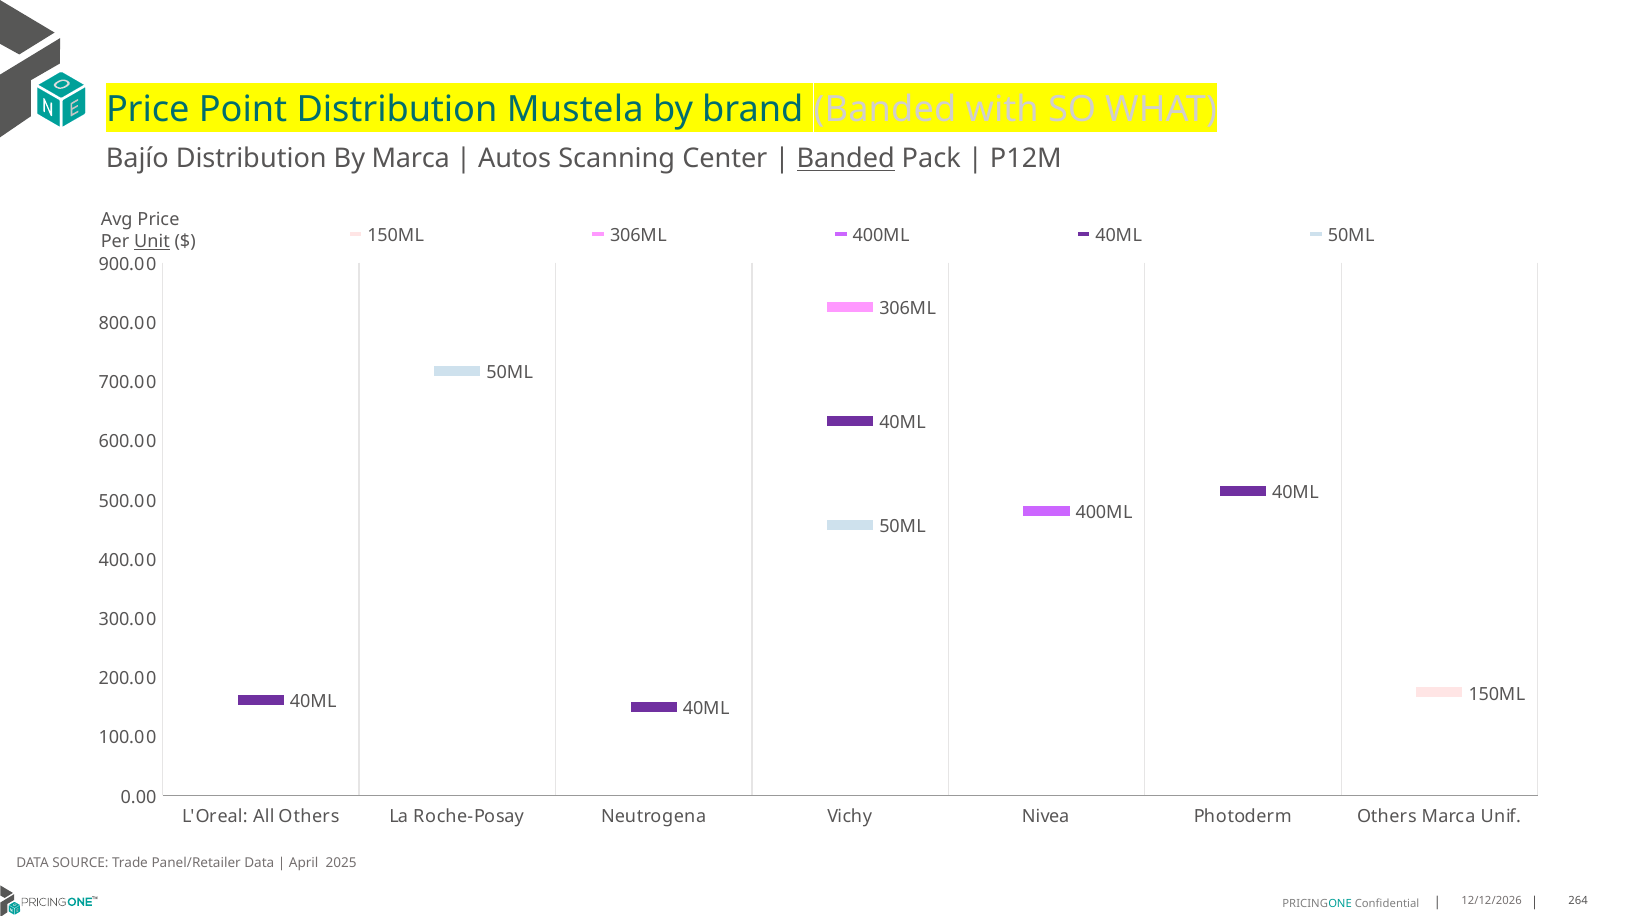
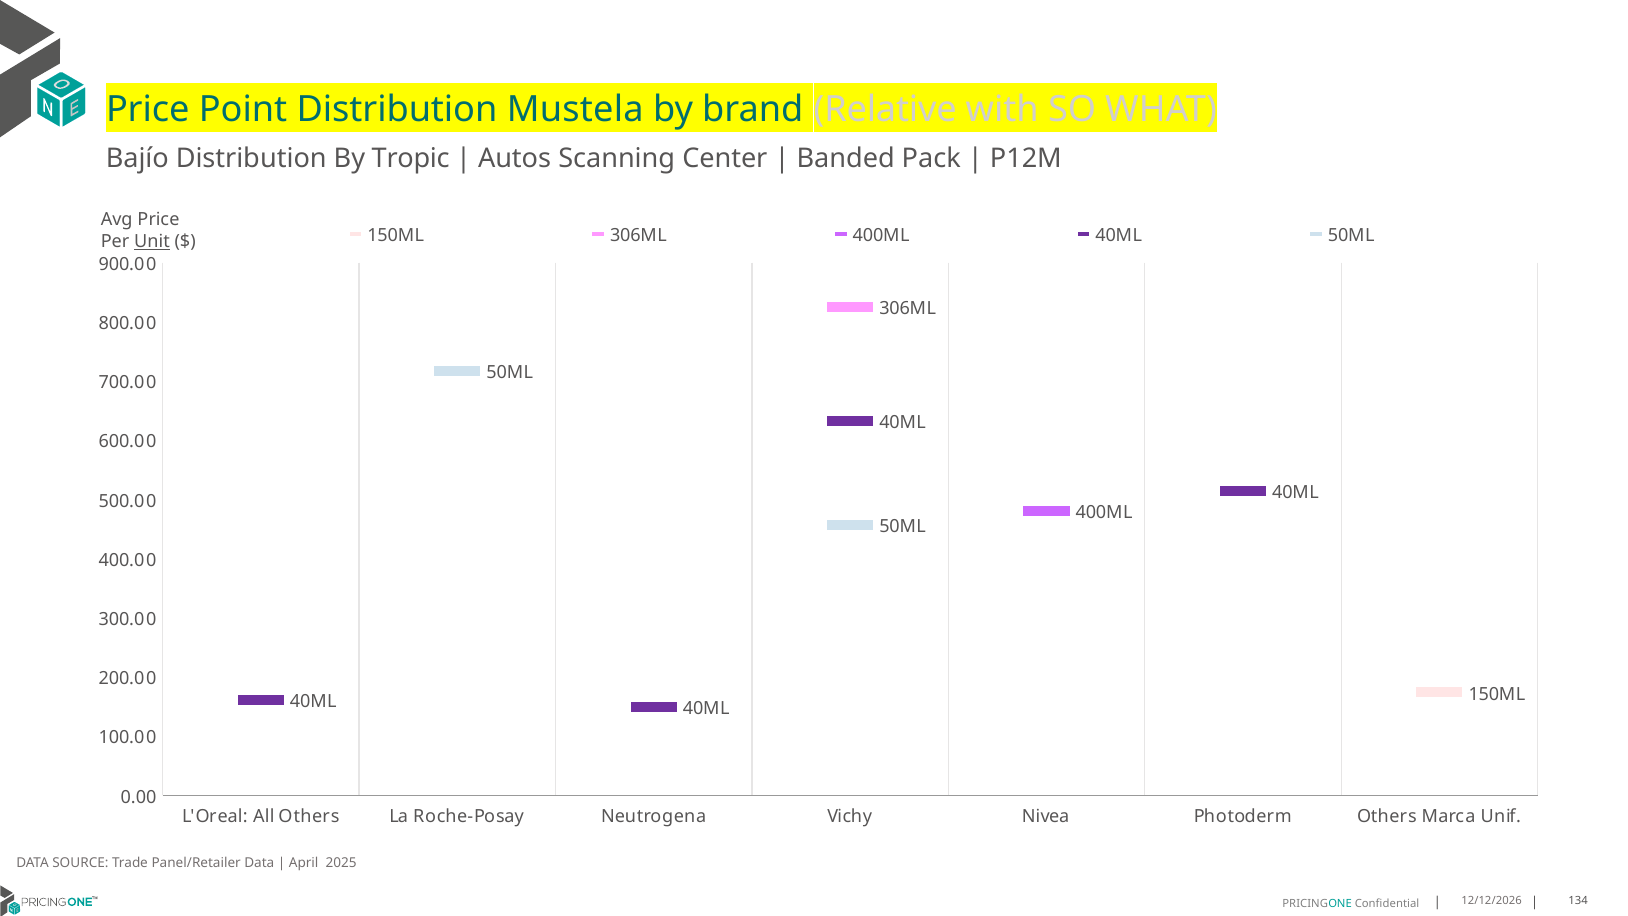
brand Banded: Banded -> Relative (885, 109)
By Marca: Marca -> Tropic (411, 159)
Banded underline: present -> none (846, 159)
264: 264 -> 134 (1578, 900)
